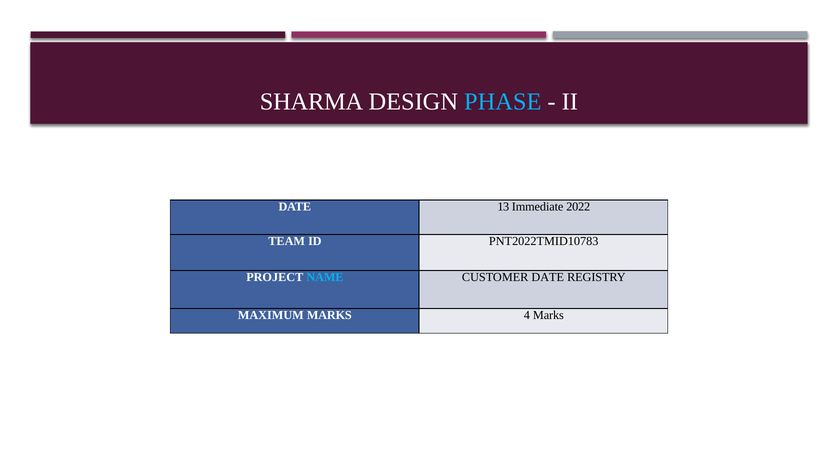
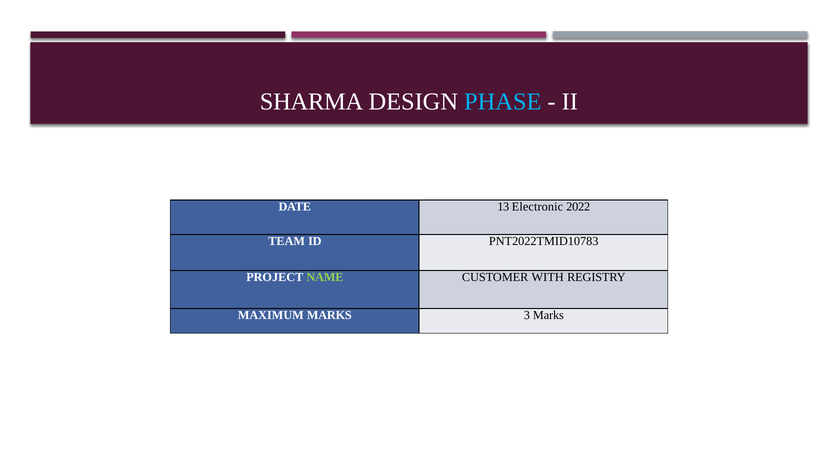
Immediate: Immediate -> Electronic (537, 207)
NAME colour: light blue -> light green (325, 278)
CUSTOMER DATE: DATE -> WITH (548, 278)
4: 4 -> 3 (527, 316)
